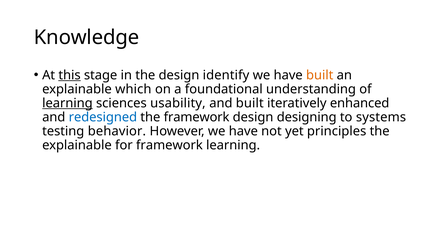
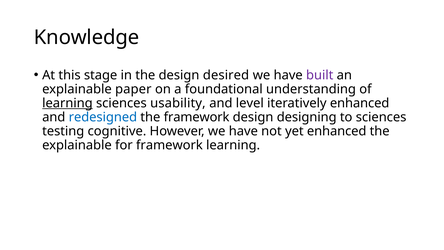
this underline: present -> none (70, 75)
identify: identify -> desired (226, 75)
built colour: orange -> purple (320, 75)
which: which -> paper (133, 89)
and built: built -> level (250, 103)
to systems: systems -> sciences (381, 117)
behavior: behavior -> cognitive (117, 131)
yet principles: principles -> enhanced (337, 131)
